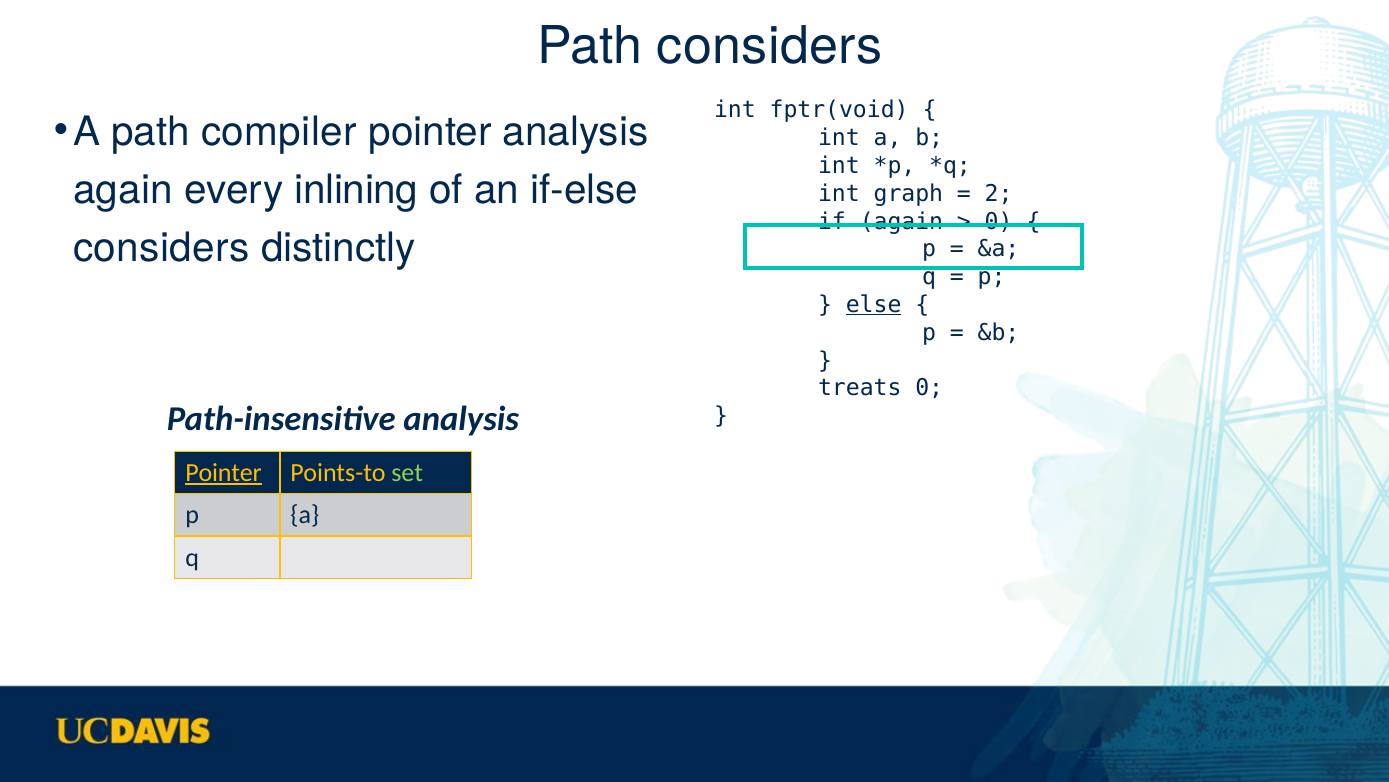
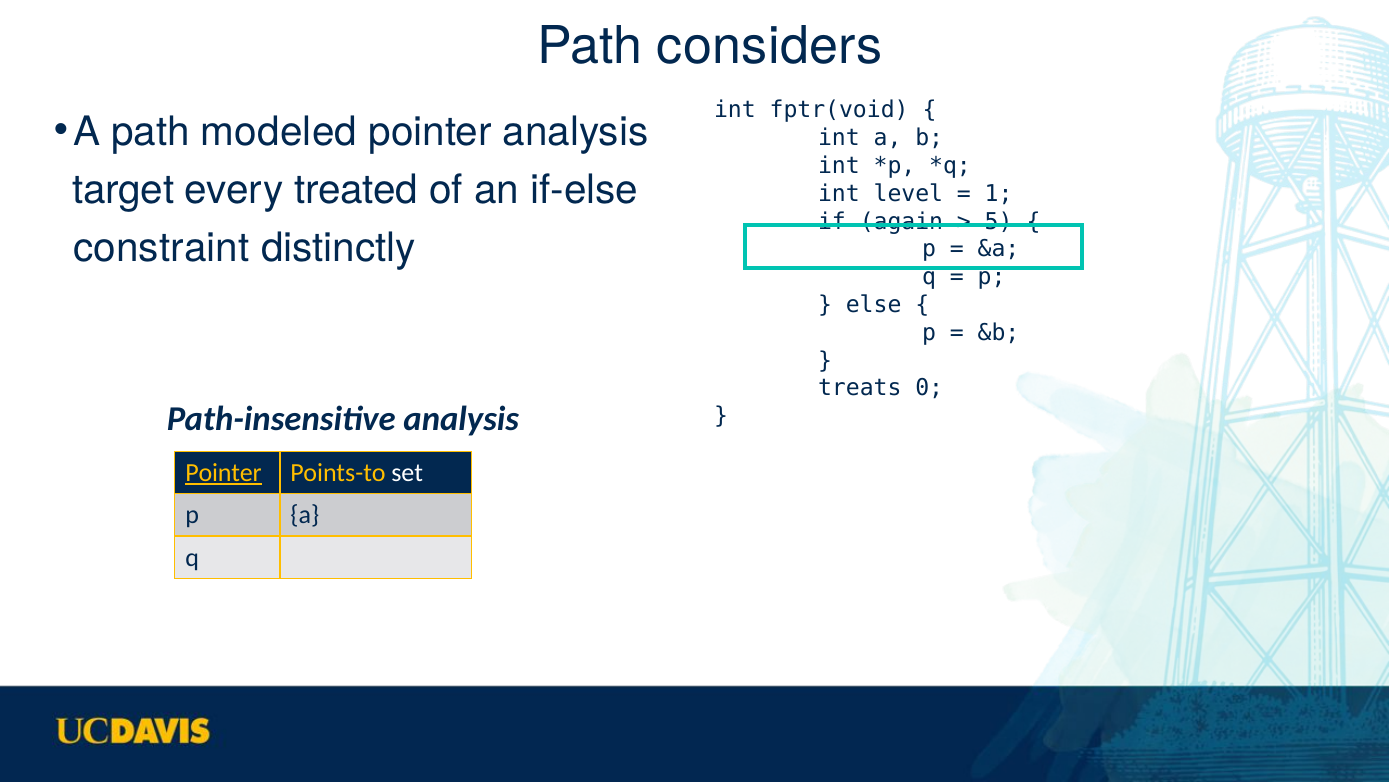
compiler: compiler -> modeled (279, 132)
again: again -> target (124, 190)
inlining: inlining -> treated (357, 190)
graph: graph -> level (908, 193)
2: 2 -> 1 (999, 193)
0: 0 -> 5 (999, 221)
considers: considers -> constraint (161, 248)
else underline: present -> none (874, 305)
set colour: light green -> white (407, 472)
